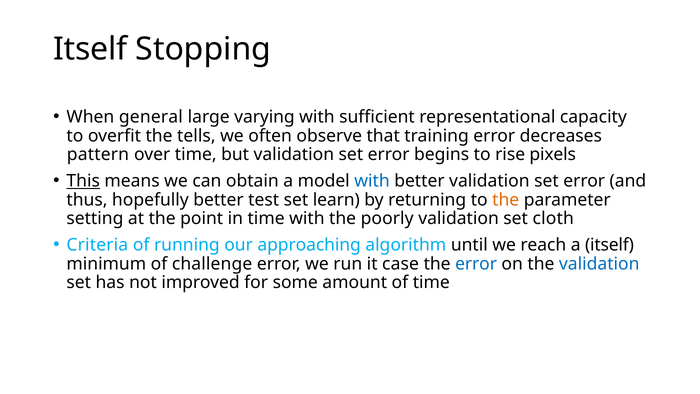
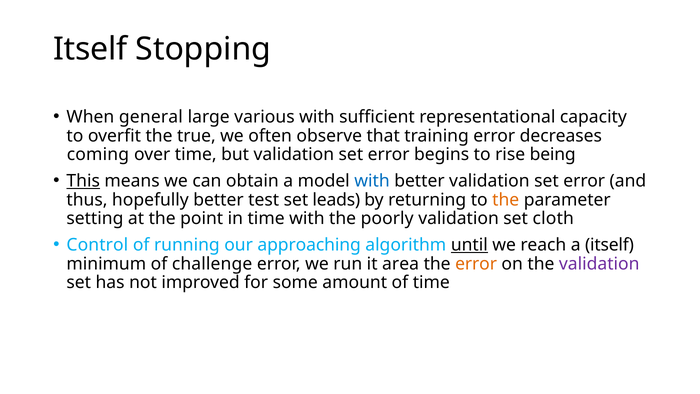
varying: varying -> various (264, 117)
tells: tells -> true (196, 136)
pattern: pattern -> coming (98, 155)
pixels: pixels -> being (553, 155)
learn: learn -> leads (336, 200)
Criteria: Criteria -> Control (97, 245)
until underline: none -> present (469, 245)
case: case -> area (401, 264)
error colour: blue -> orange (476, 264)
validation colour: blue -> purple (599, 264)
